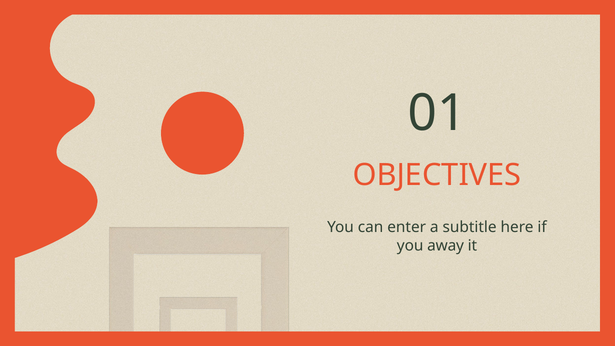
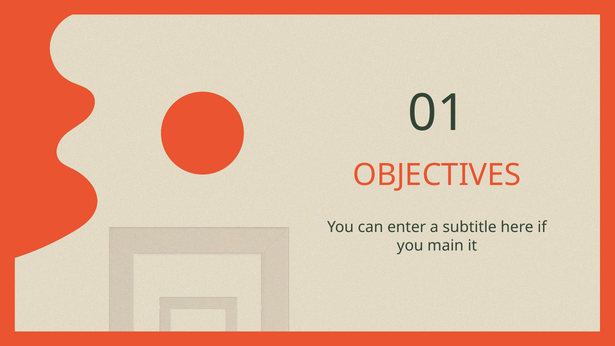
away: away -> main (446, 246)
